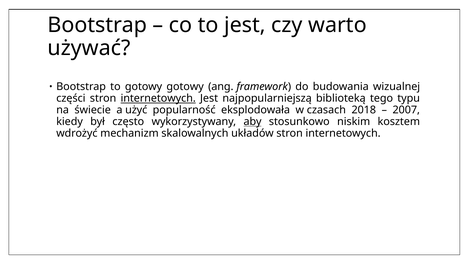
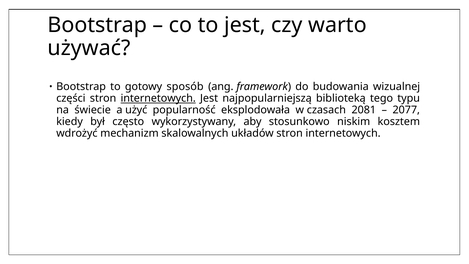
gotowy gotowy: gotowy -> sposób (185, 87)
2018: 2018 -> 2081 (364, 110)
2007: 2007 -> 2077 (406, 110)
aby underline: present -> none (253, 121)
